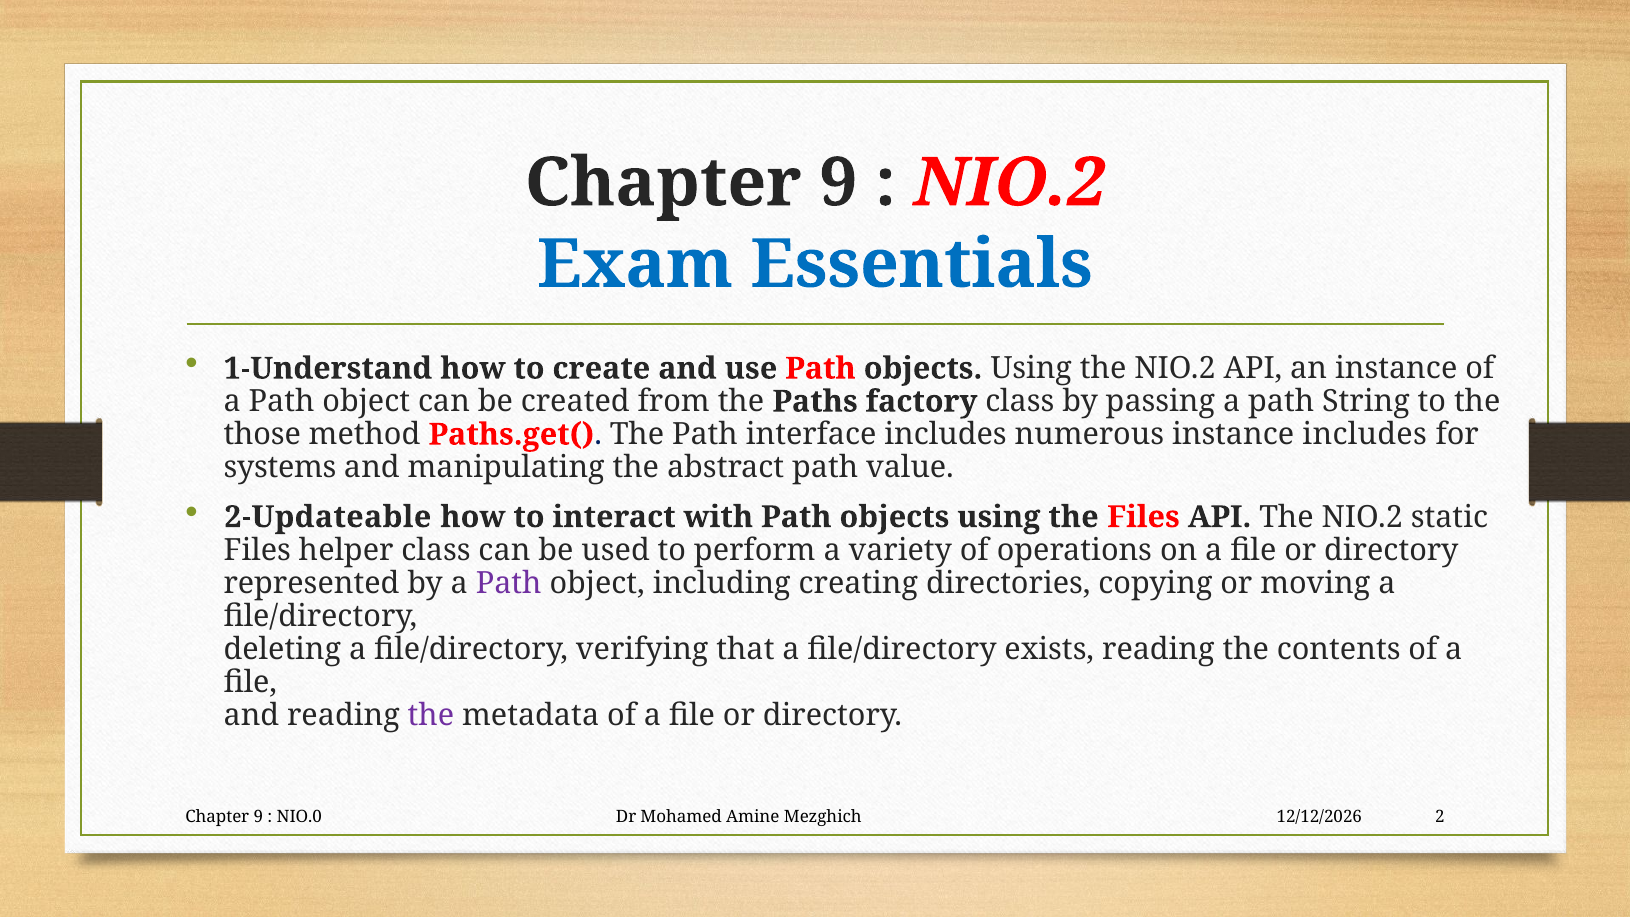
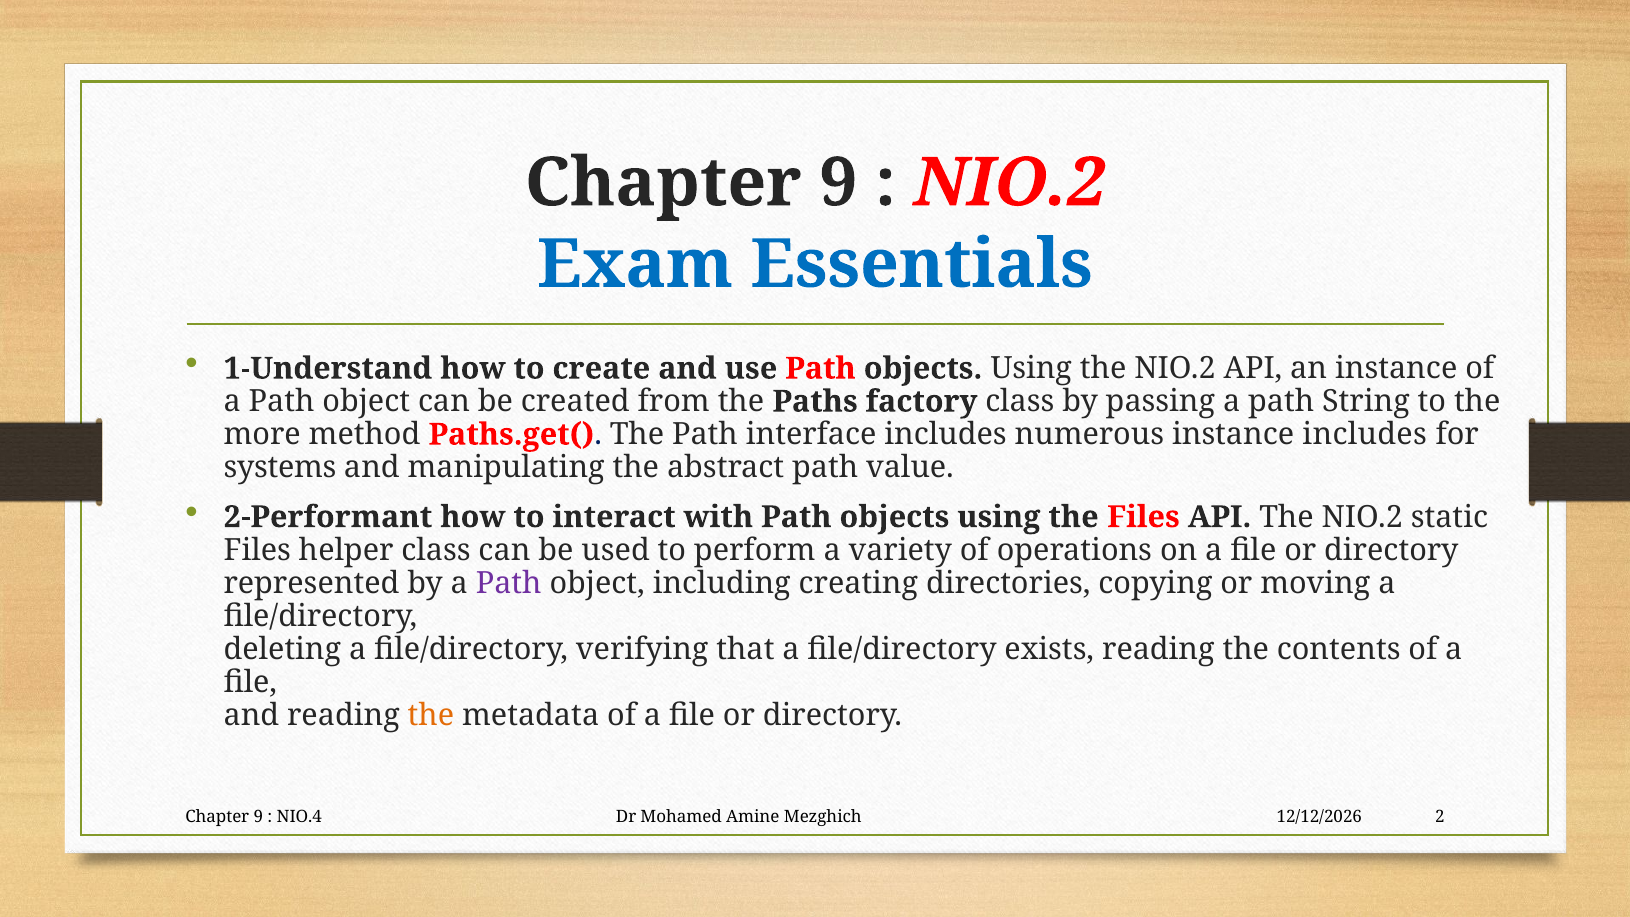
those: those -> more (262, 434)
2-Updateable: 2-Updateable -> 2-Performant (328, 517)
the colour: purple -> orange (431, 715)
NIO.0: NIO.0 -> NIO.4 (299, 817)
